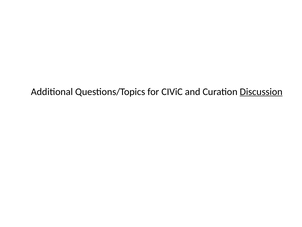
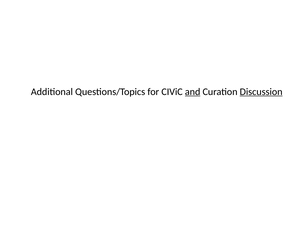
and underline: none -> present (193, 92)
